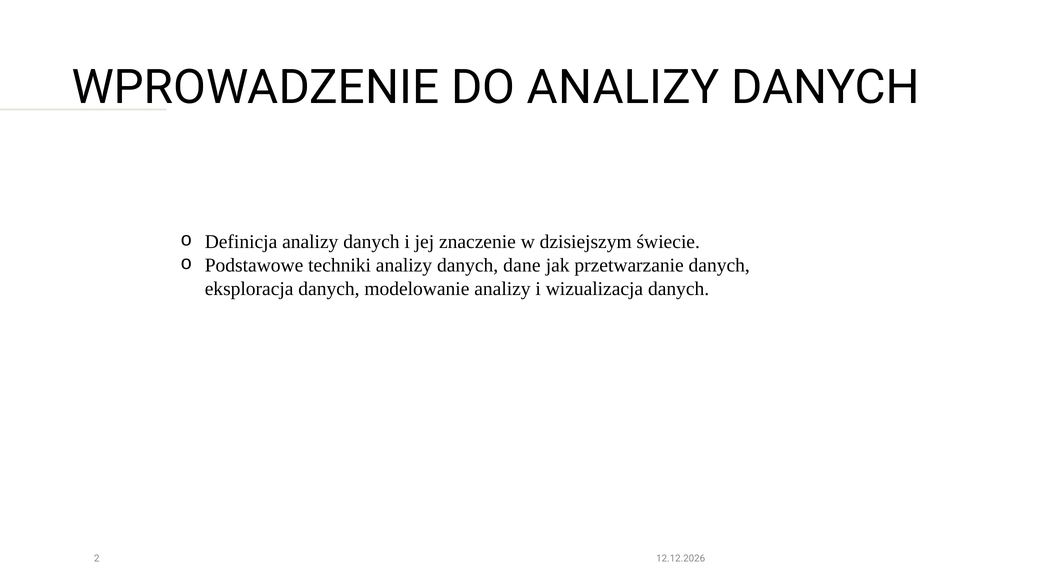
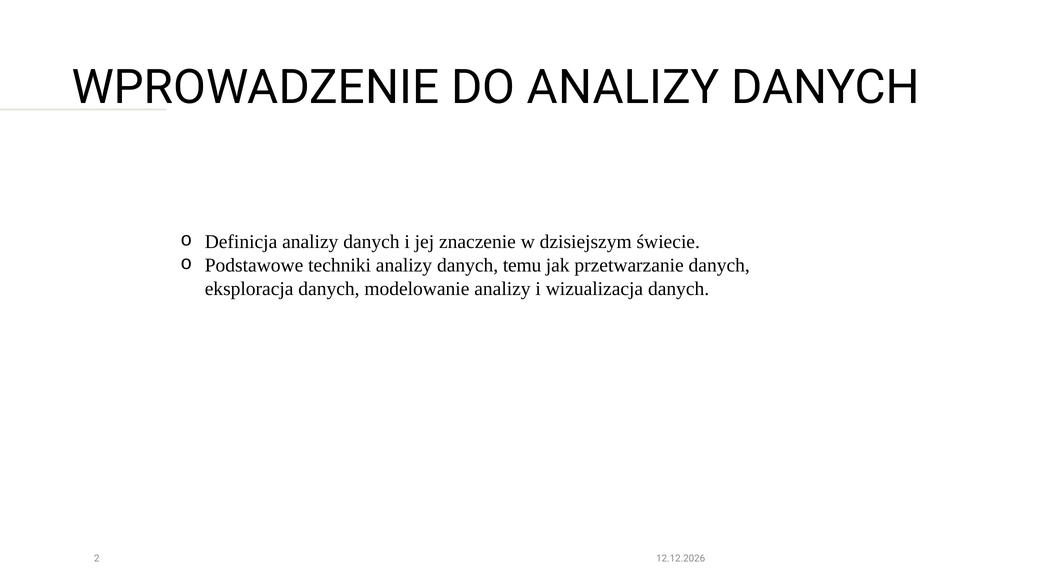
dane: dane -> temu (522, 266)
